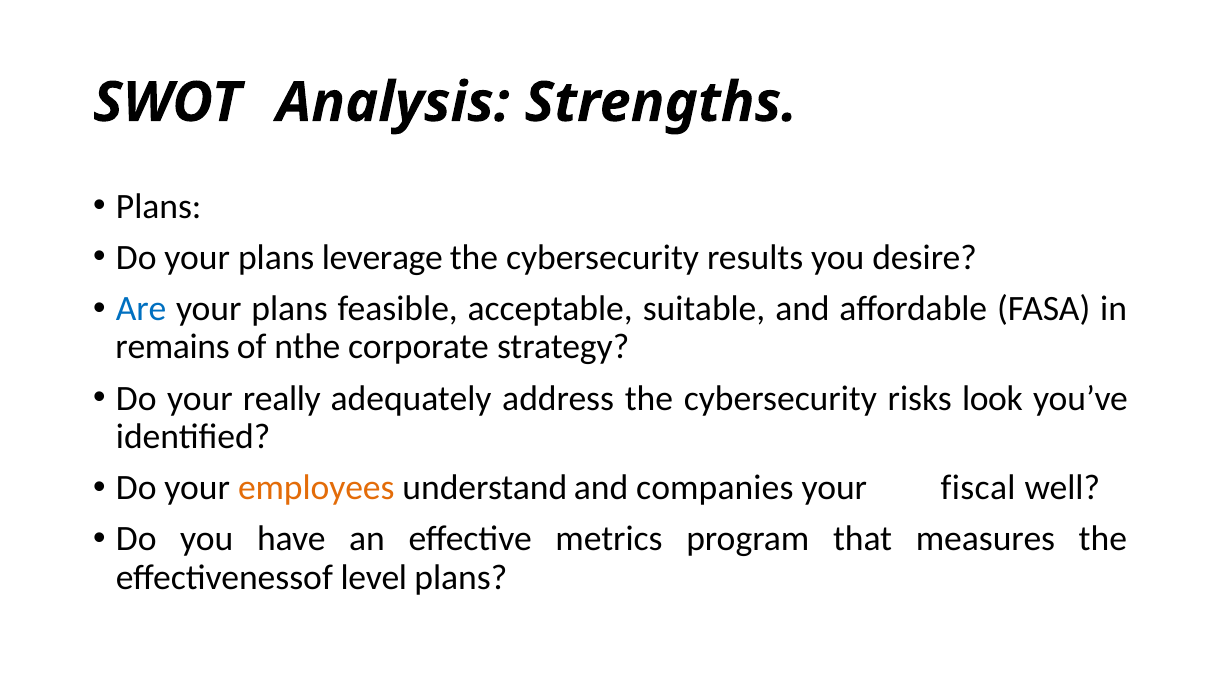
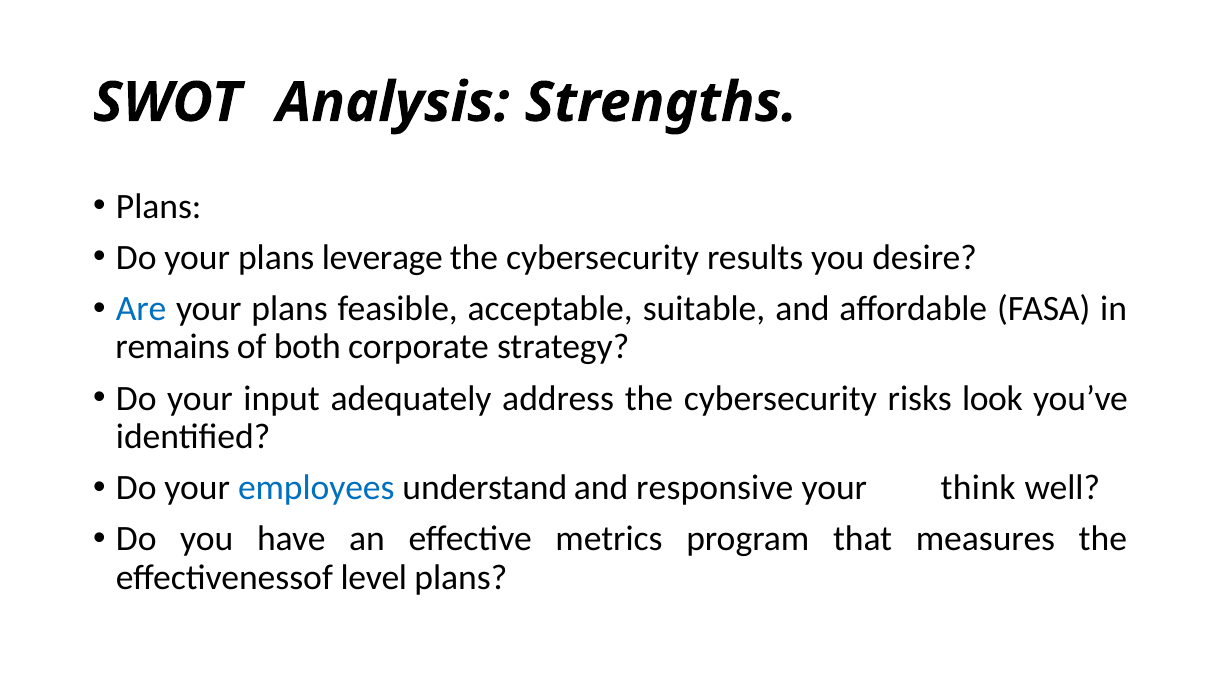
nthe: nthe -> both (307, 347)
really: really -> input (282, 398)
employees colour: orange -> blue (316, 488)
companies: companies -> responsive (715, 488)
fiscal: fiscal -> think (978, 488)
